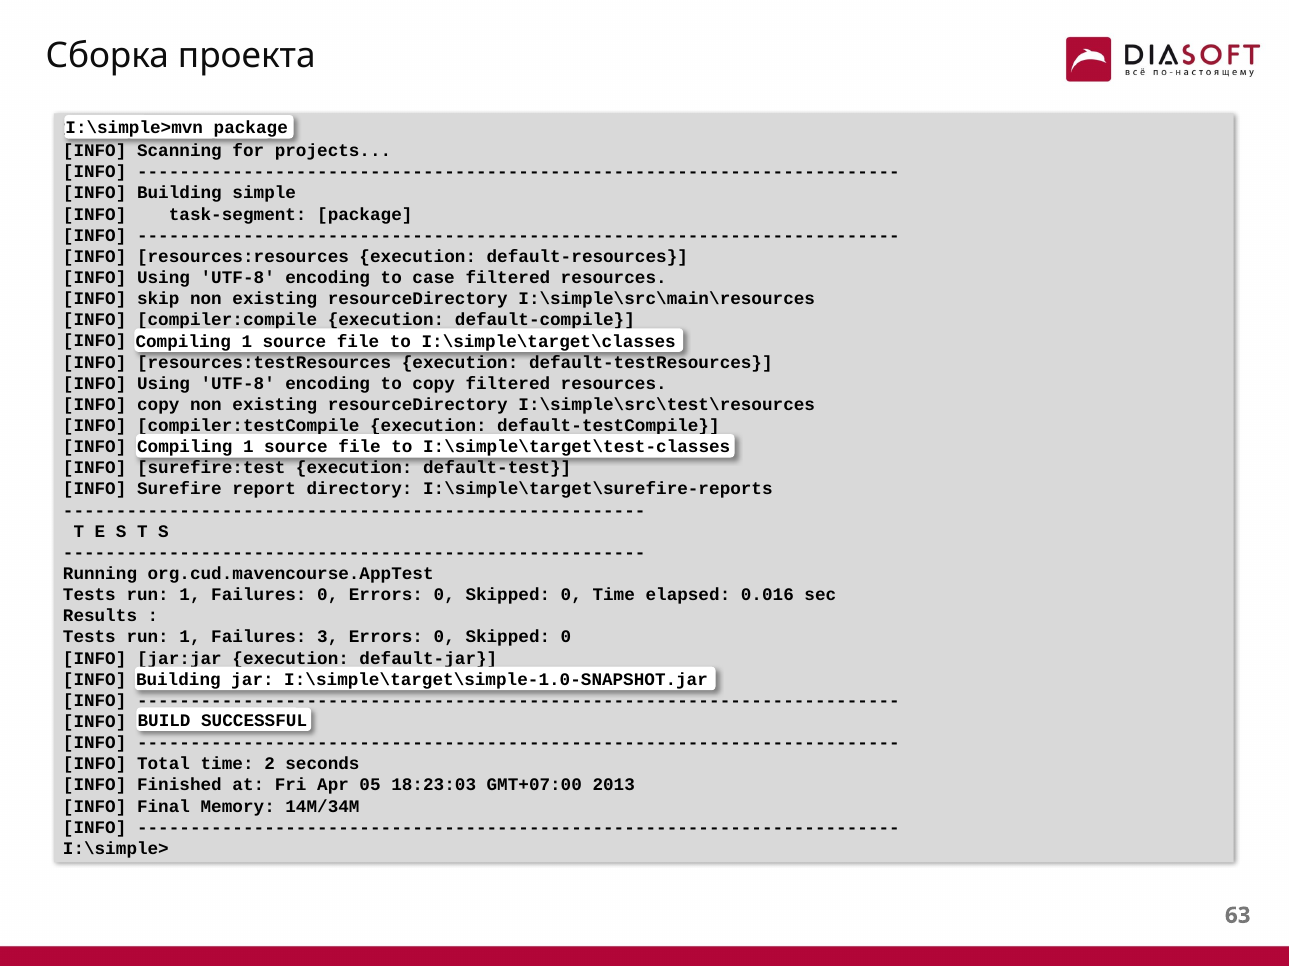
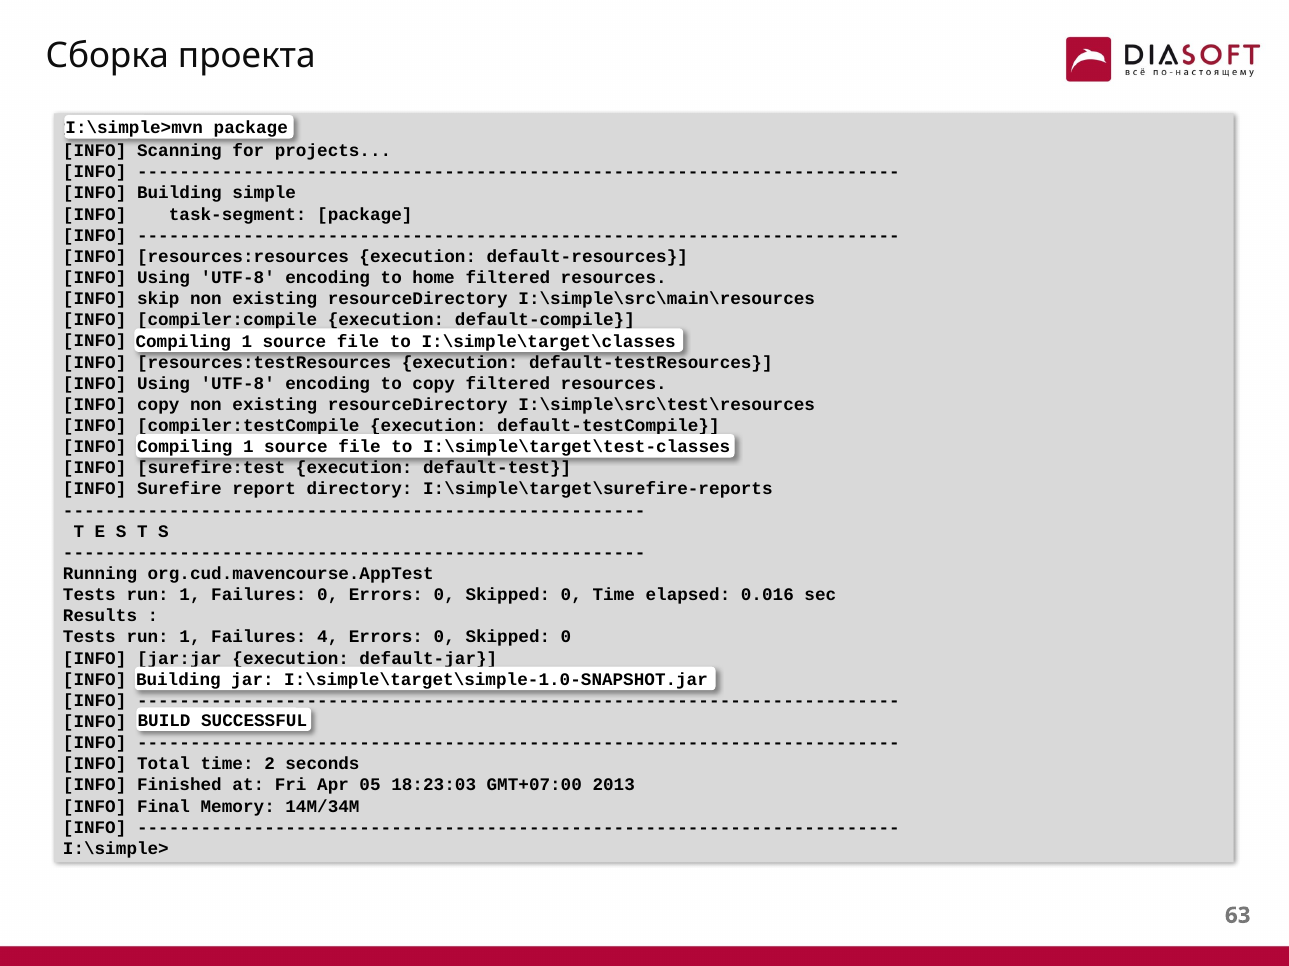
case: case -> home (434, 278)
3: 3 -> 4 (328, 638)
